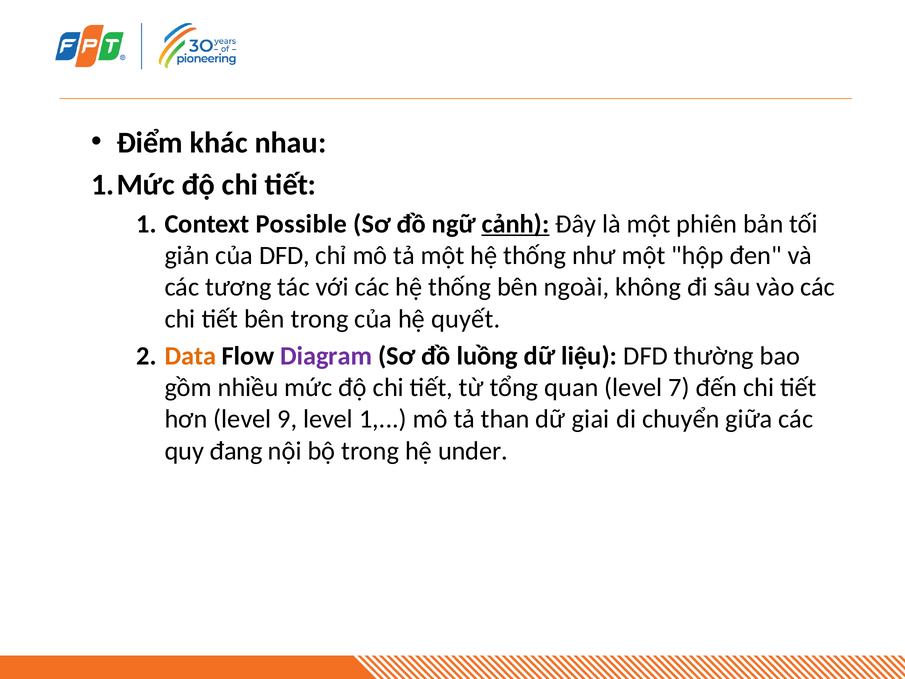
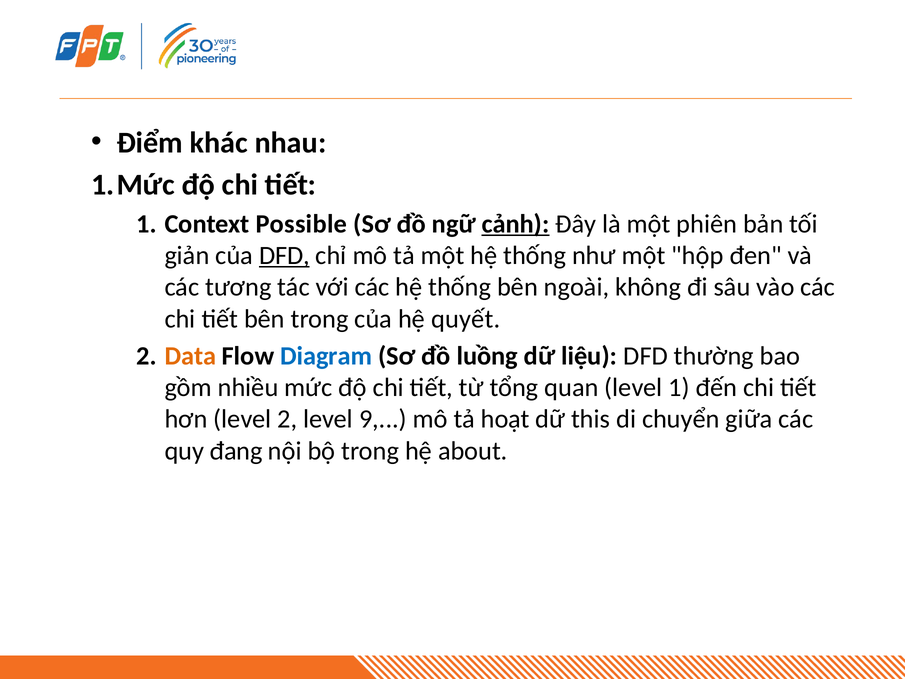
DFD underline: none -> present (284, 255)
Diagram colour: purple -> blue (326, 356)
level 7: 7 -> 1 (679, 387)
level 9: 9 -> 2 (287, 419)
level 1: 1 -> 9 (383, 419)
than: than -> hoạt (505, 419)
giai: giai -> this (591, 419)
under: under -> about (473, 451)
